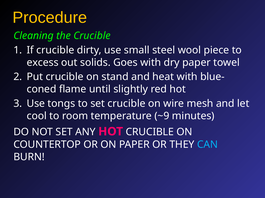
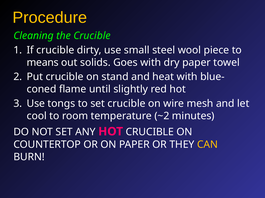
excess: excess -> means (43, 63)
~9: ~9 -> ~2 (162, 116)
CAN colour: light blue -> yellow (208, 145)
